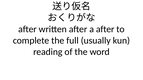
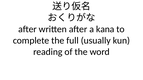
a after: after -> kana (105, 29)
